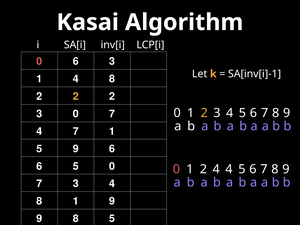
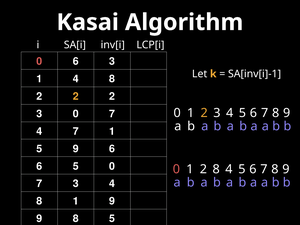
2 4: 4 -> 8 (216, 169)
